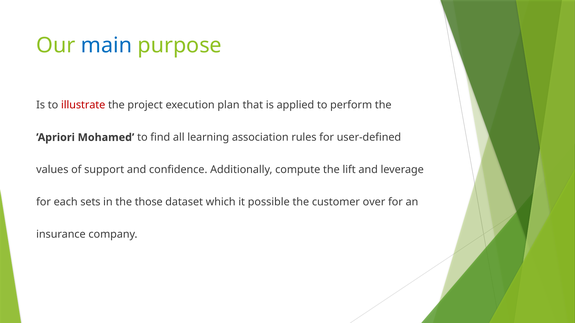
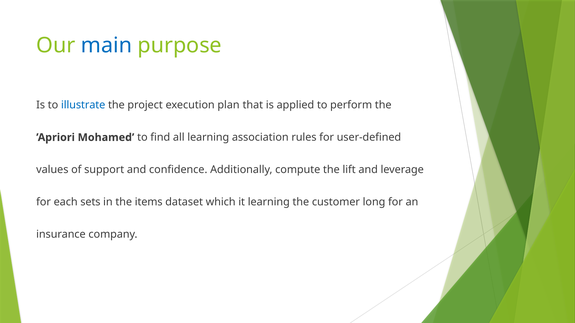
illustrate colour: red -> blue (83, 105)
those: those -> items (149, 202)
it possible: possible -> learning (269, 202)
over: over -> long (374, 202)
